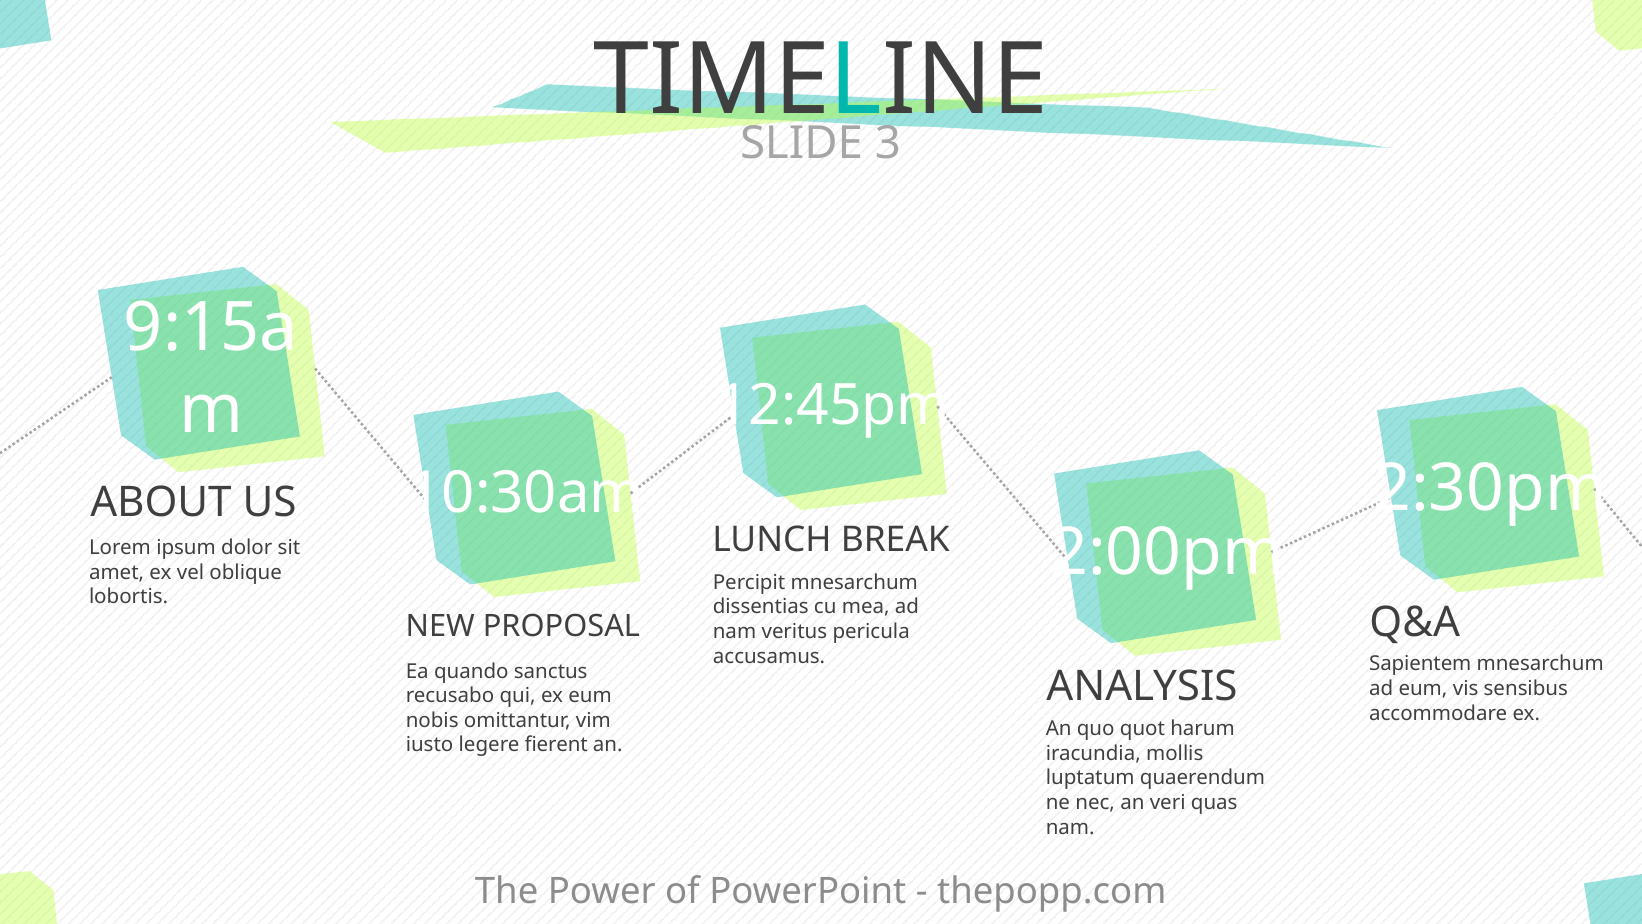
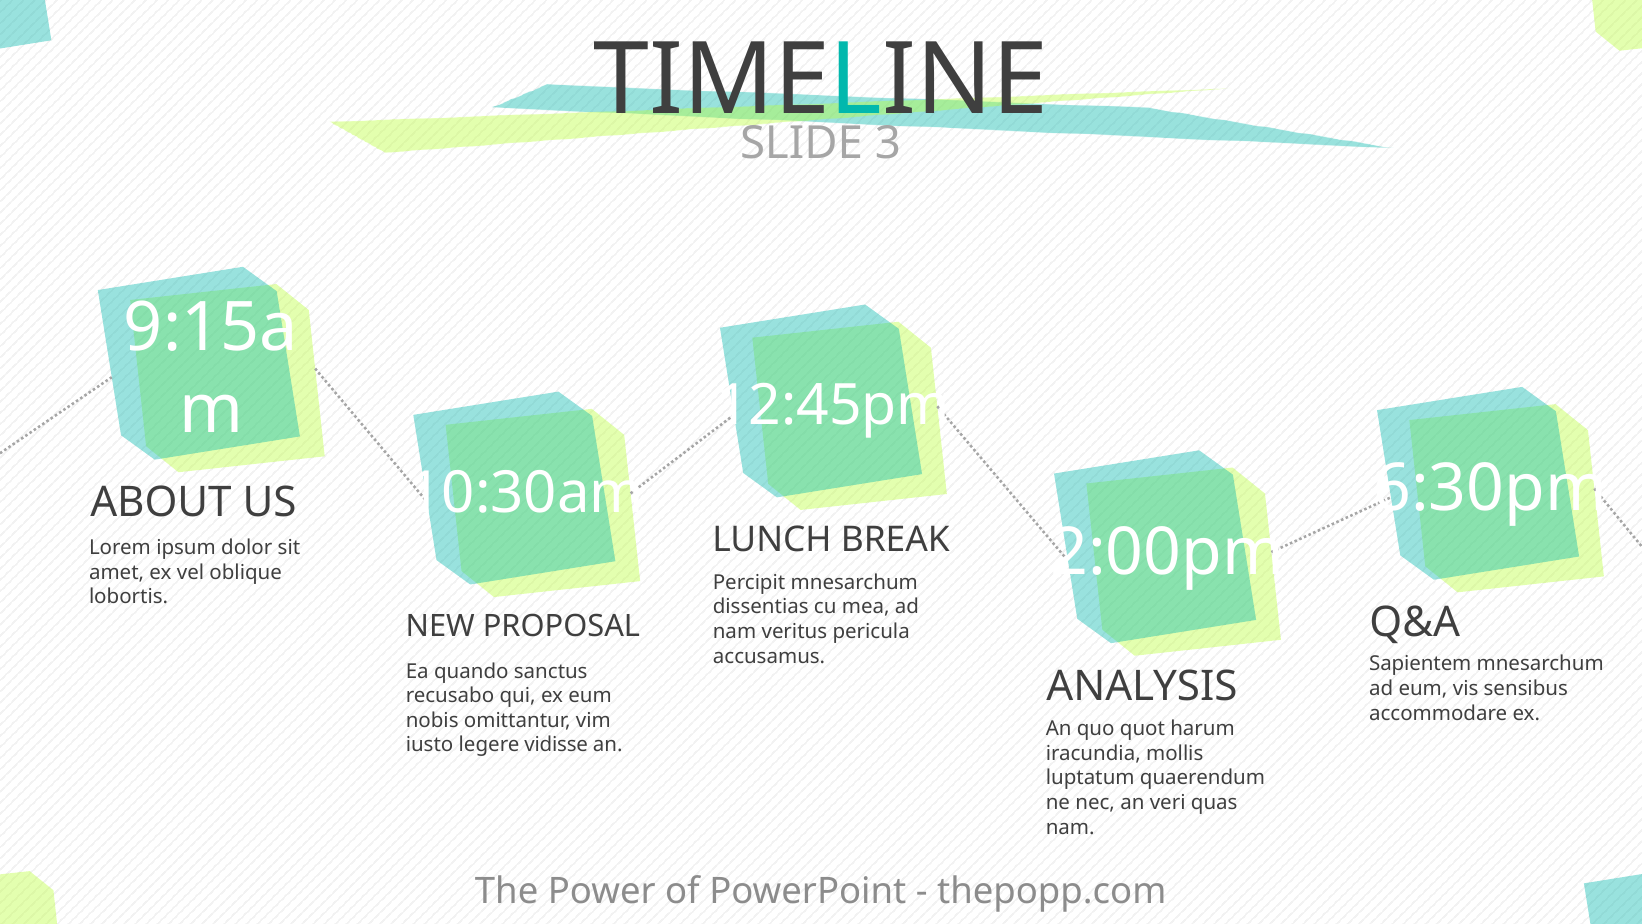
2:30pm: 2:30pm -> 6:30pm (1490, 489)
fierent: fierent -> vidisse (556, 745)
